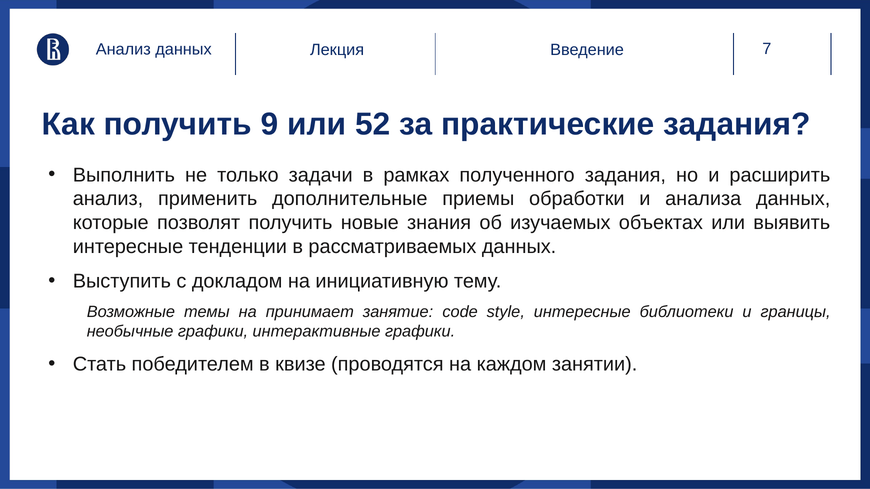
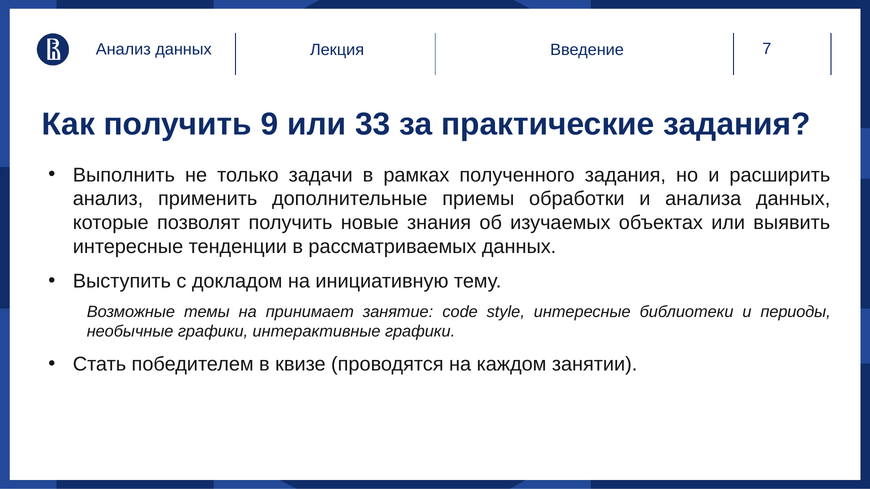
52: 52 -> 33 (373, 125)
границы: границы -> периоды (796, 312)
